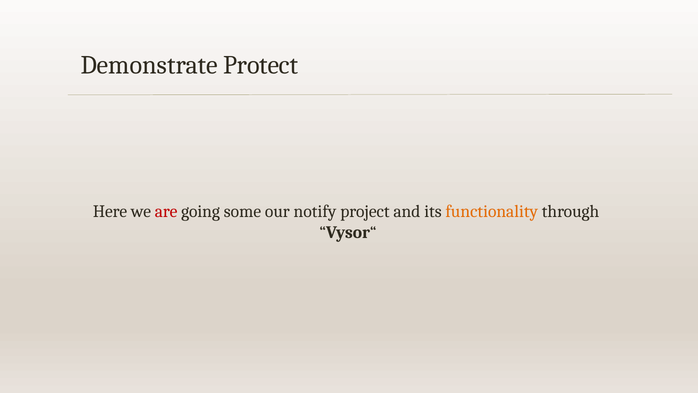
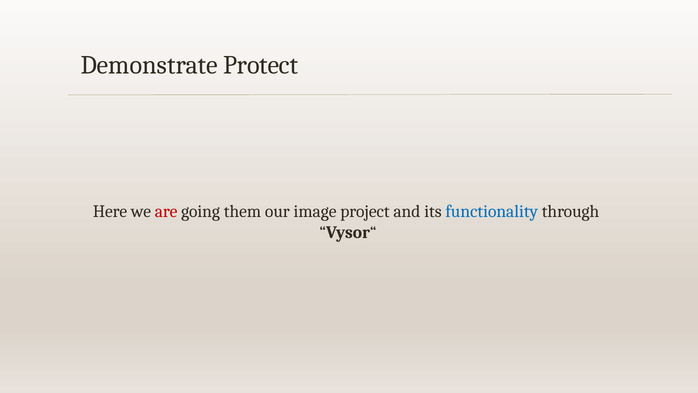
some: some -> them (242, 211)
notify: notify -> image (315, 211)
functionality colour: orange -> blue (492, 211)
